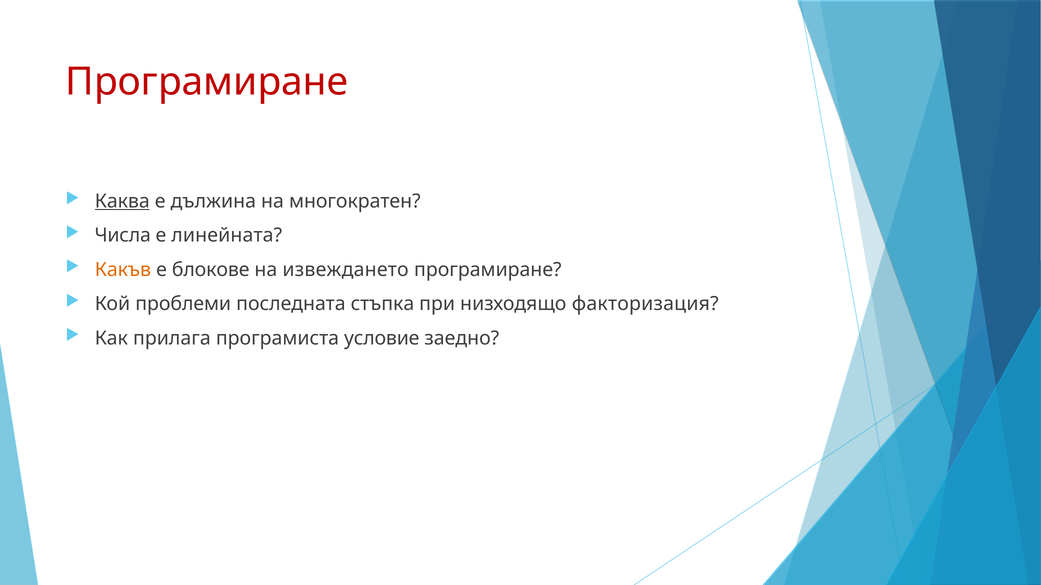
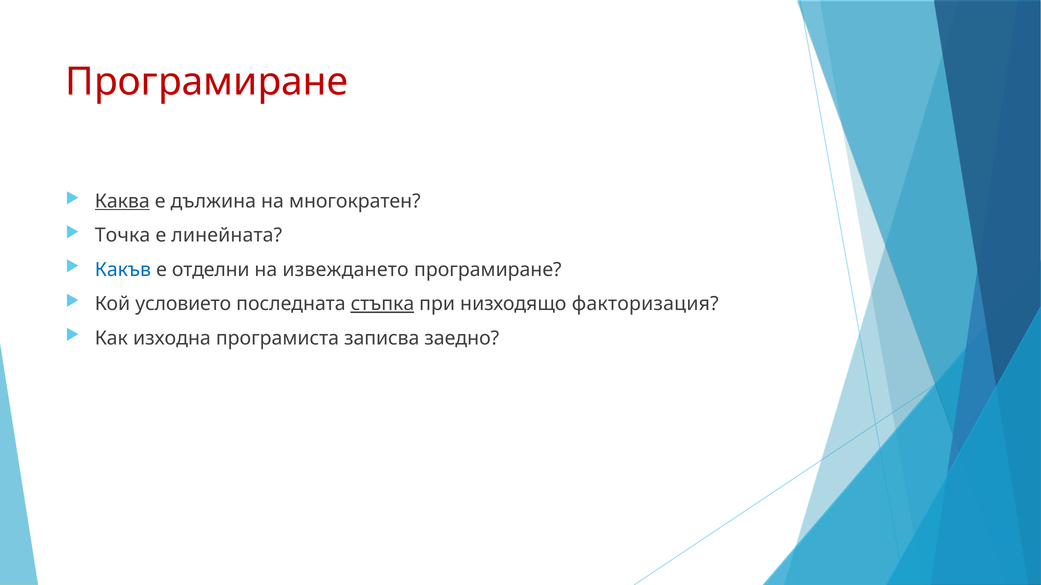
Числа: Числа -> Точка (123, 236)
Какъв colour: orange -> blue (123, 270)
блокове: блокове -> отделни (211, 270)
проблеми: проблеми -> условието (183, 304)
стъпка underline: none -> present (382, 304)
прилага: прилага -> изходна (172, 338)
условие: условие -> записва (382, 338)
